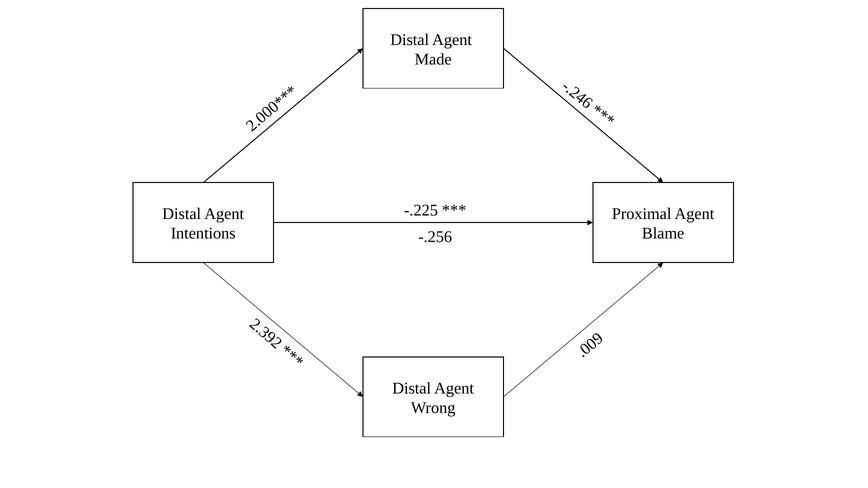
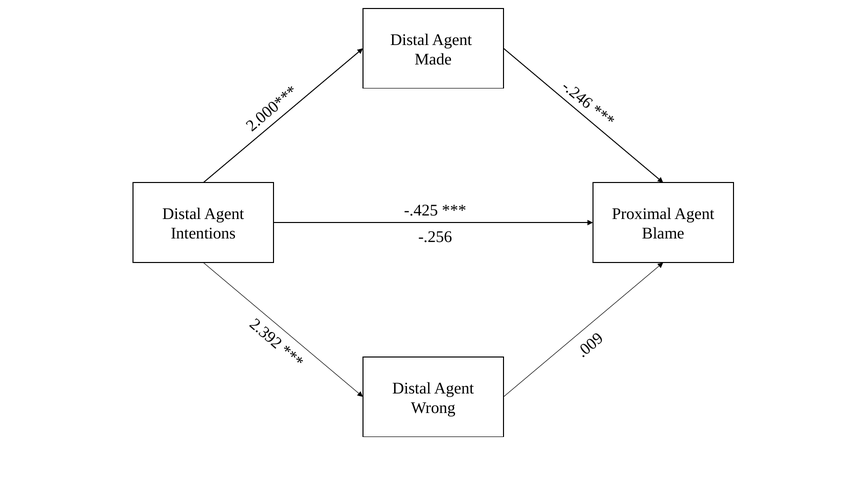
-.225: -.225 -> -.425 (421, 211)
